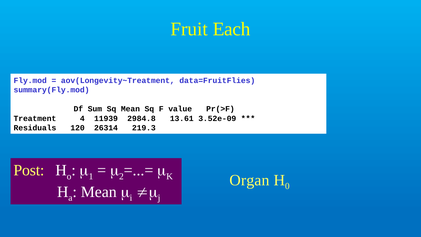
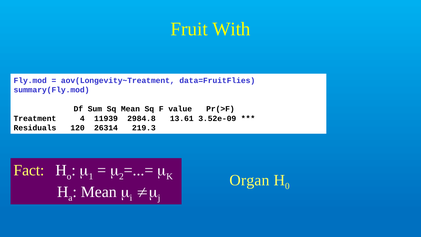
Each: Each -> With (232, 29)
Post: Post -> Fact (29, 170)
